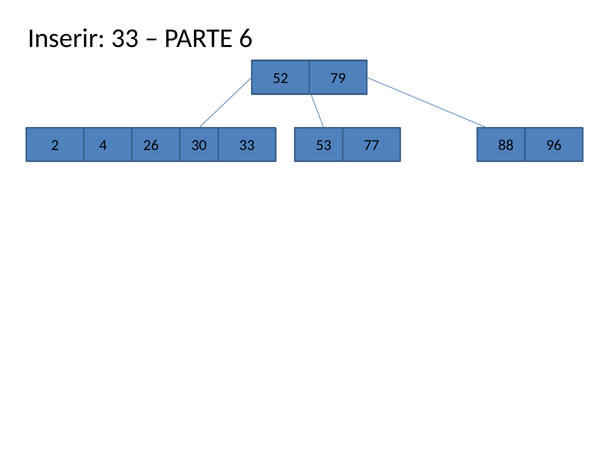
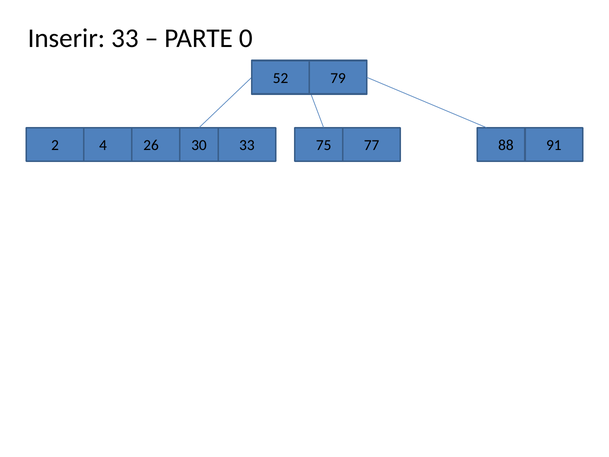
6: 6 -> 0 (246, 39)
53: 53 -> 75 (324, 145)
96: 96 -> 91 (554, 145)
